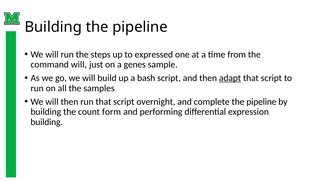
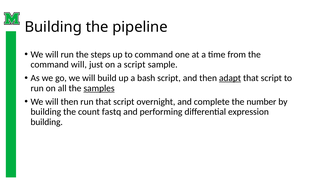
to expressed: expressed -> command (154, 54)
a genes: genes -> script (135, 65)
samples underline: none -> present (99, 88)
complete the pipeline: pipeline -> number (261, 102)
form: form -> fastq (112, 112)
